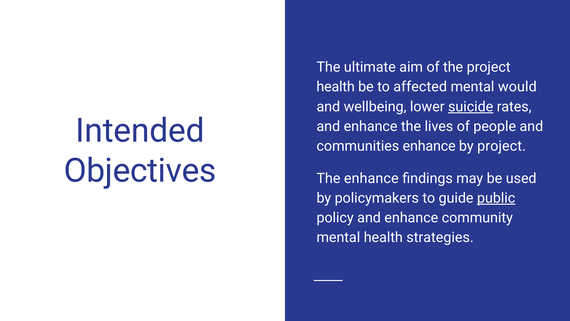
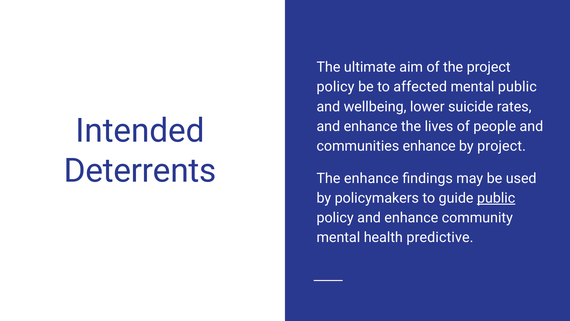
health: health -> policy (336, 87)
mental would: would -> public (517, 87)
suicide underline: present -> none (471, 107)
Objectives: Objectives -> Deterrents (140, 171)
strategies: strategies -> predictive (440, 237)
